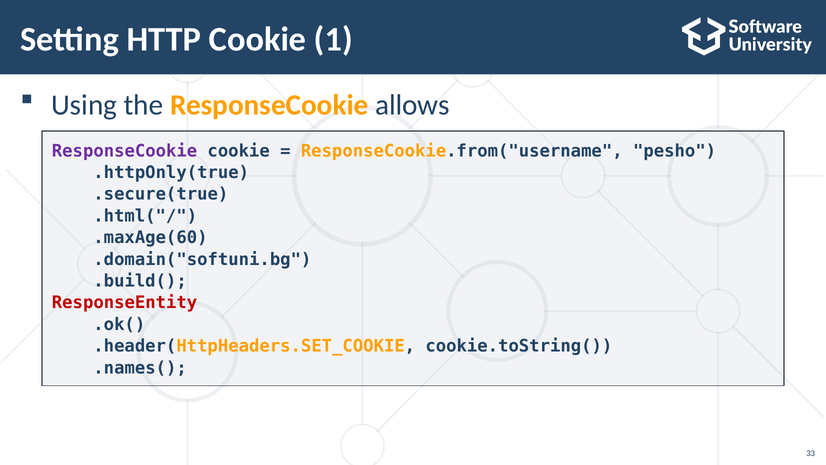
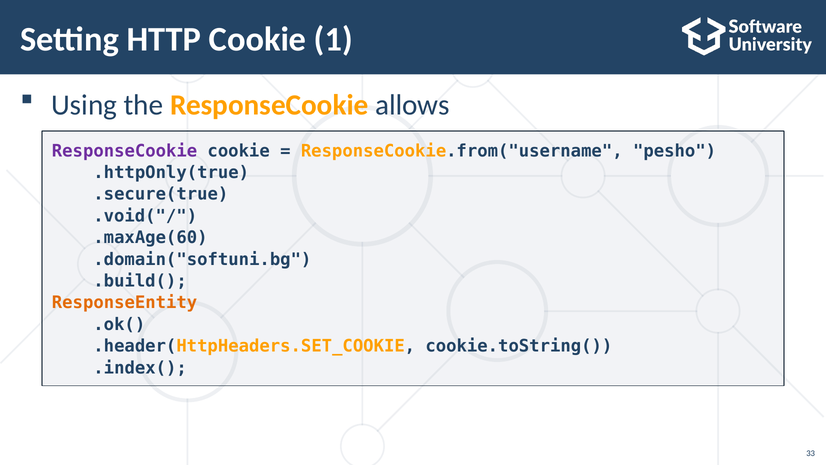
.html("/: .html("/ -> .void("/ (145, 216)
ResponseEntity colour: red -> orange (125, 302)
.names(: .names( -> .index( (140, 368)
